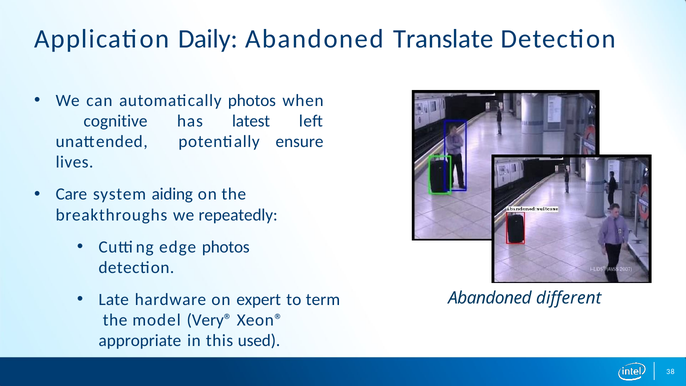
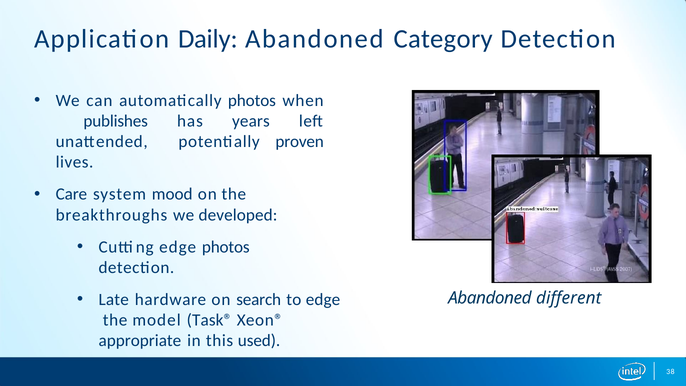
Translate: Translate -> Category (443, 39)
cognitive: cognitive -> publishes (116, 121)
latest: latest -> years (251, 121)
ensure: ensure -> proven (300, 142)
aiding: aiding -> mood (172, 194)
repeatedly: repeatedly -> developed (238, 215)
expert: expert -> search (259, 299)
to term: term -> edge (323, 299)
Very®: Very® -> Task® (210, 320)
